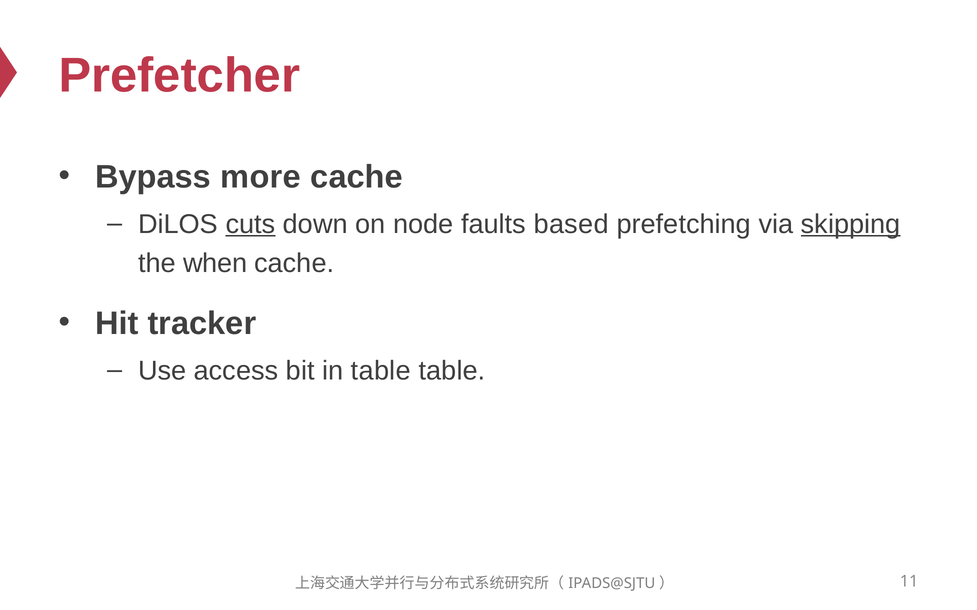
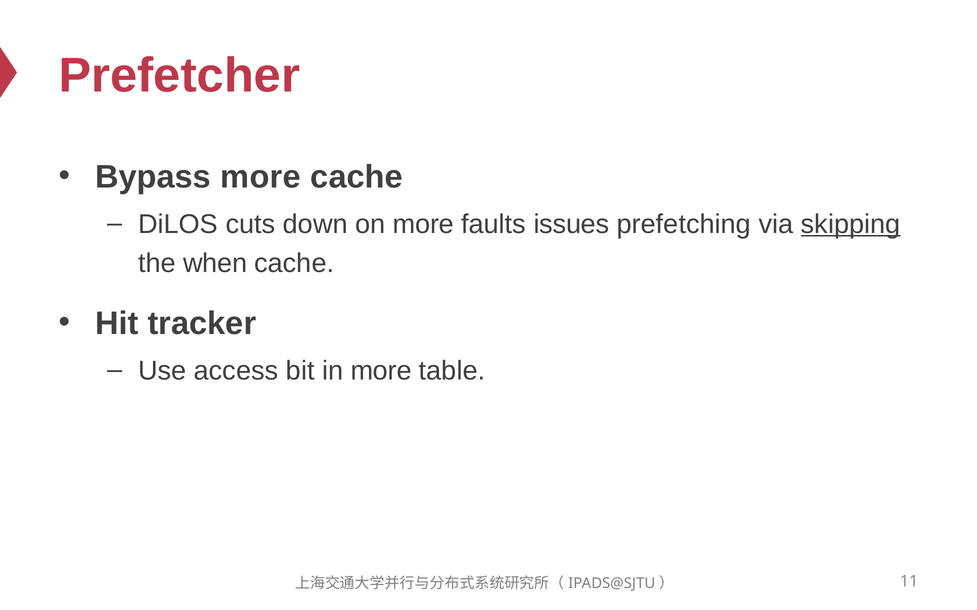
cuts underline: present -> none (250, 224)
on node: node -> more (423, 224)
based: based -> issues (571, 224)
in table: table -> more (381, 371)
